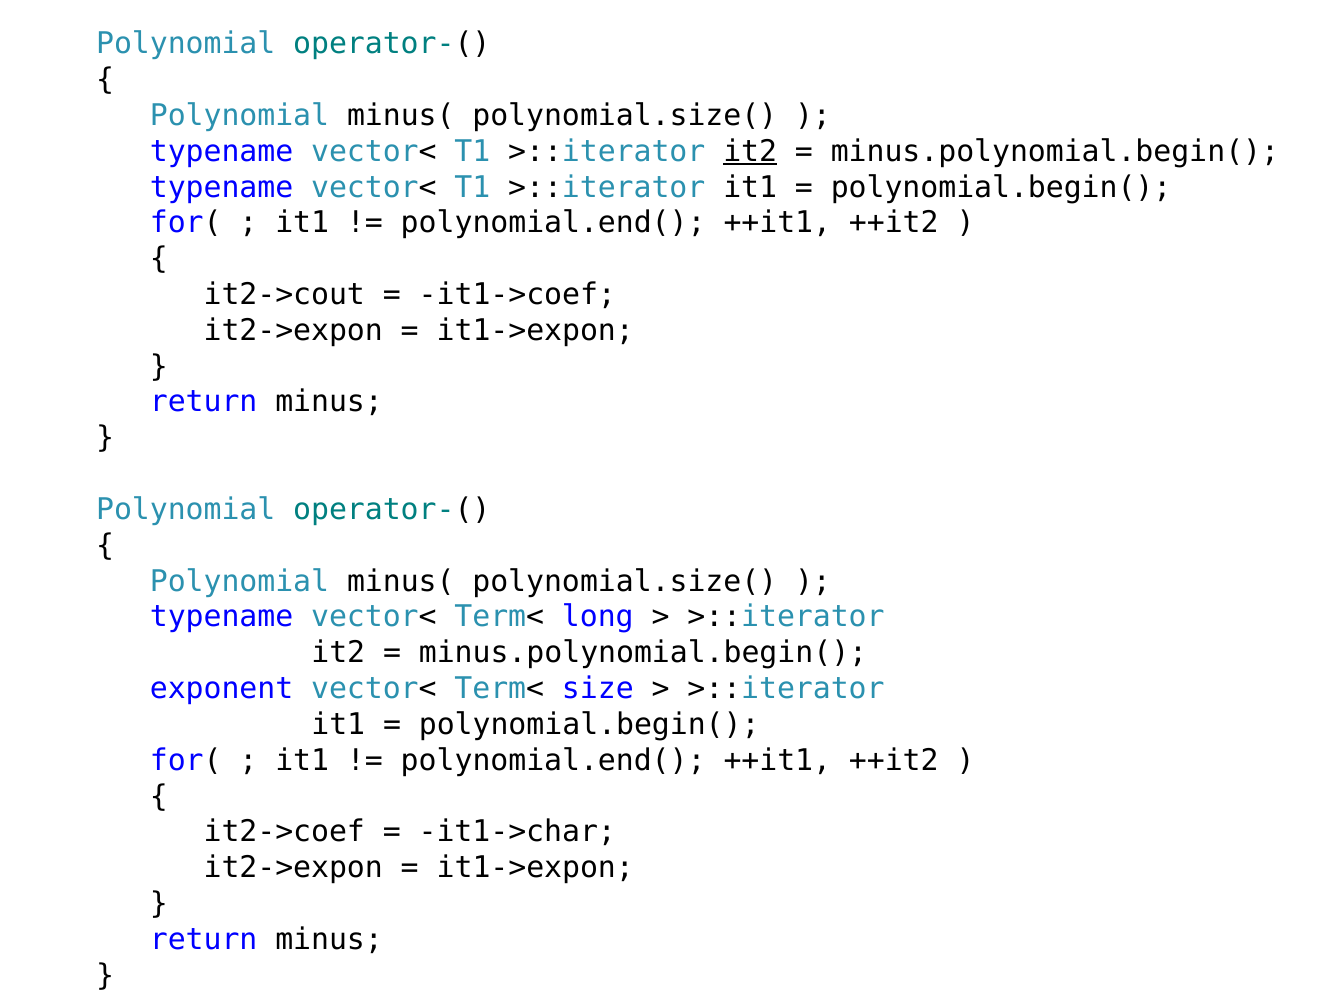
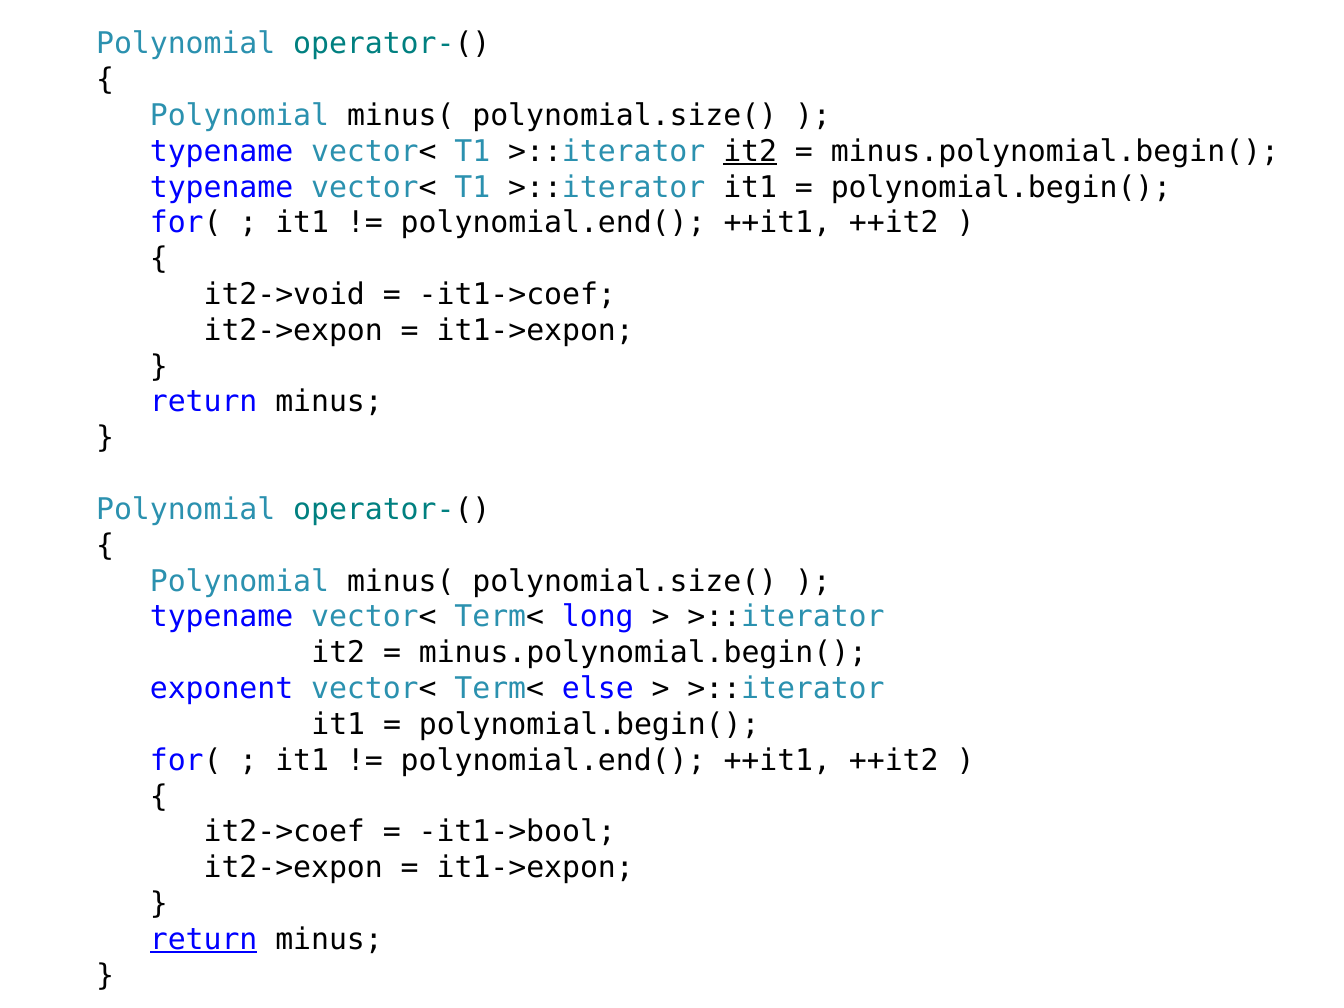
it2->cout: it2->cout -> it2->void (284, 295)
size: size -> else (598, 689)
it1->char: it1->char -> it1->bool (517, 832)
return underline: none -> present (204, 939)
